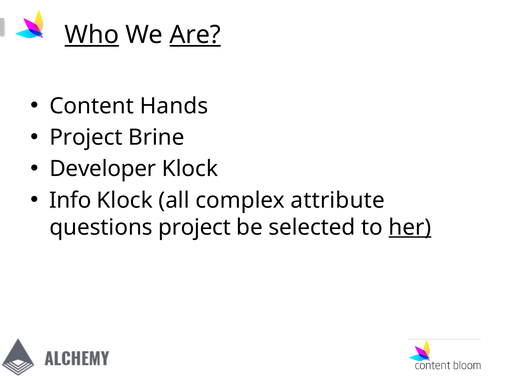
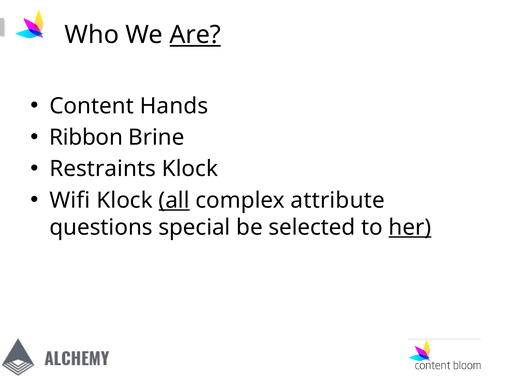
Who underline: present -> none (92, 35)
Project: Project -> Ribbon (86, 138)
Developer: Developer -> Restraints (103, 169)
Info: Info -> Wifi (70, 201)
all underline: none -> present (174, 201)
questions project: project -> special (194, 228)
